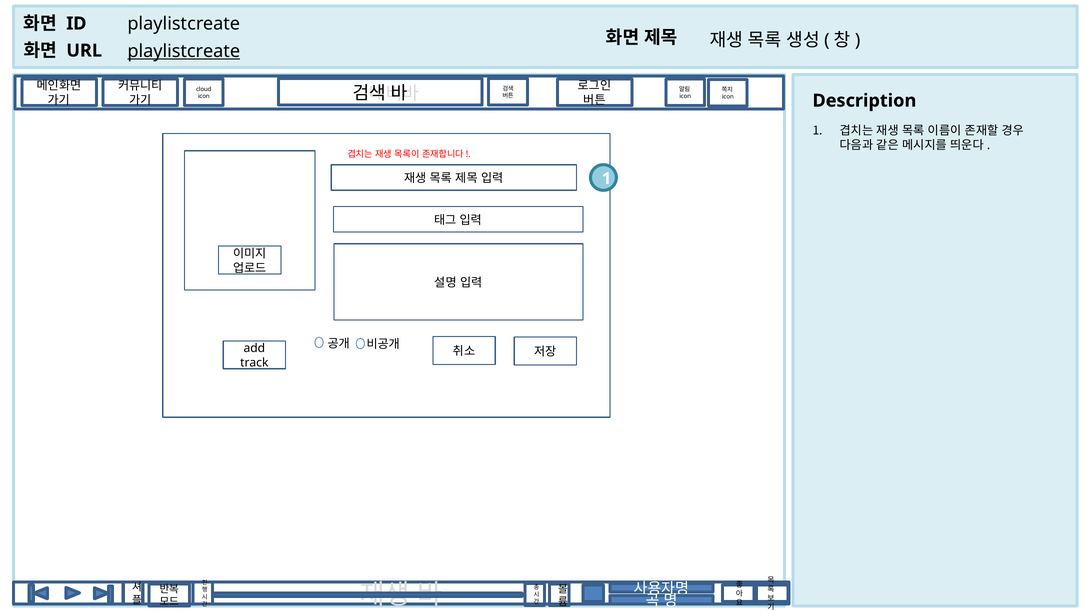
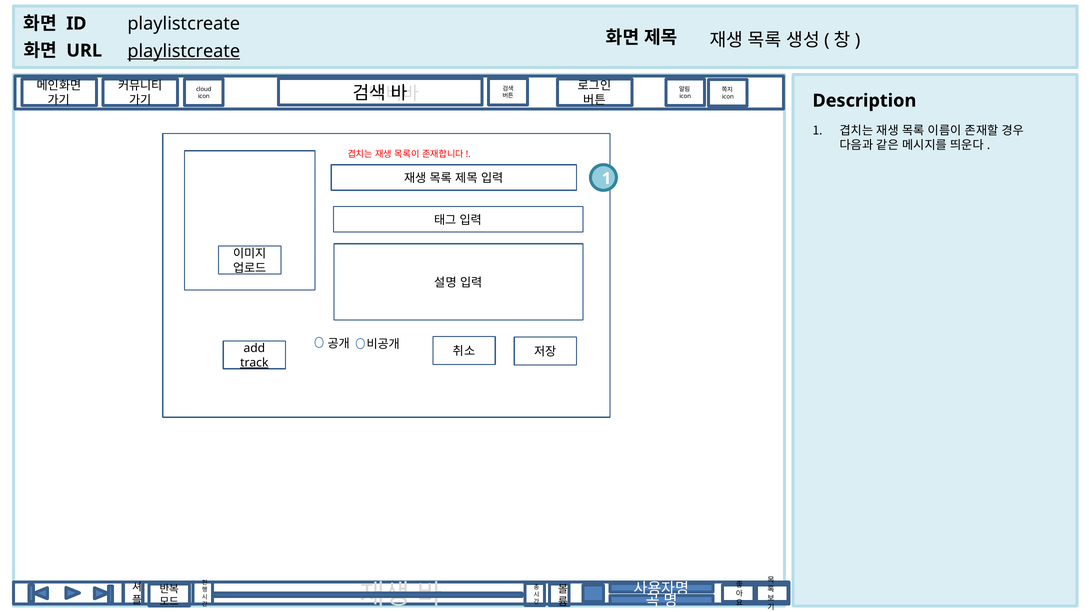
track underline: none -> present (254, 363)
